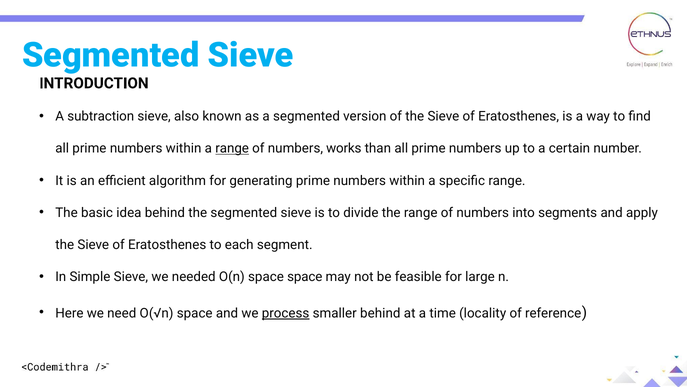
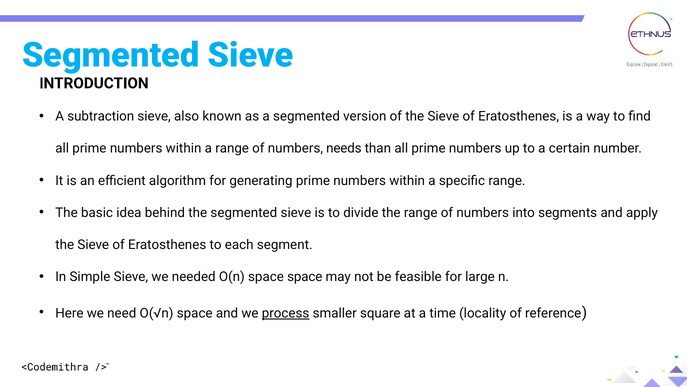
range underline: present -> none (232, 148)
works: works -> needs (344, 148)
smaller behind: behind -> square (380, 313)
